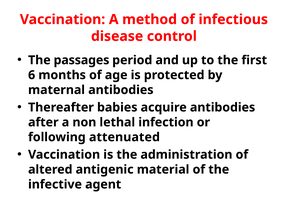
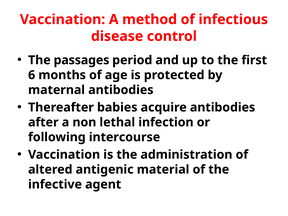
attenuated: attenuated -> intercourse (125, 137)
